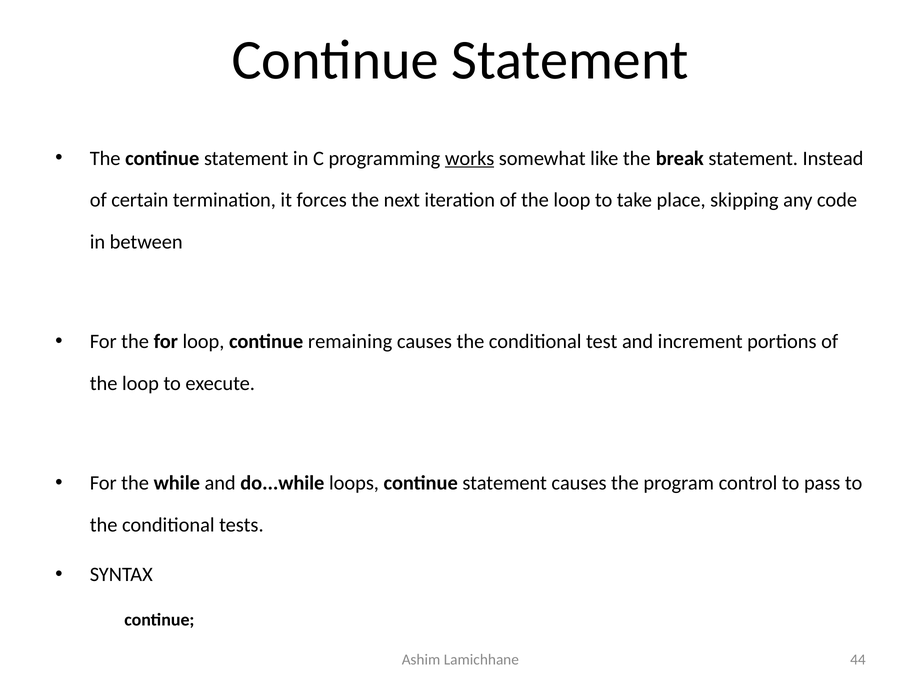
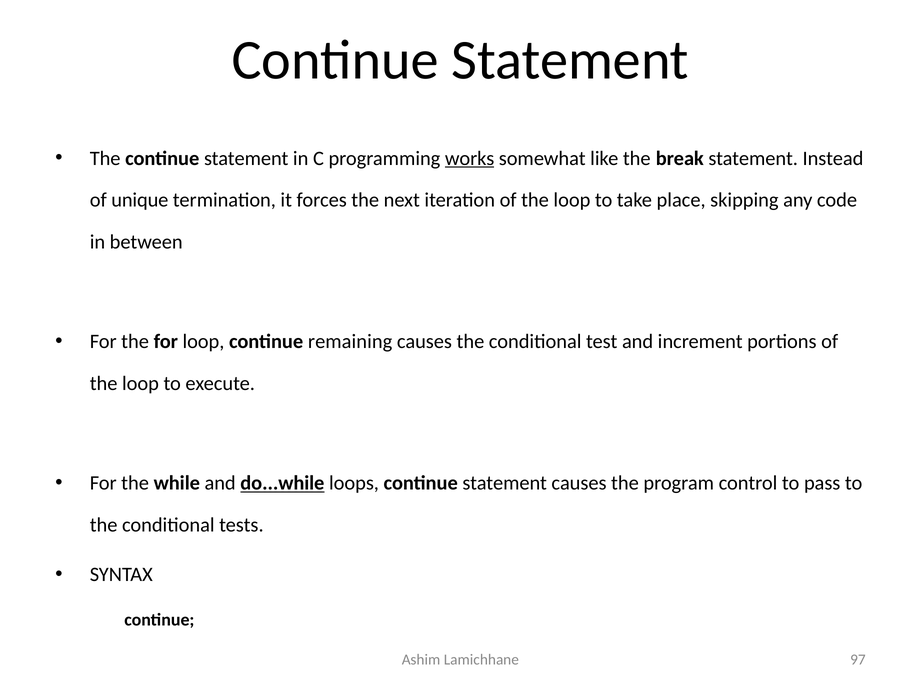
certain: certain -> unique (140, 200)
do...while underline: none -> present (282, 483)
44: 44 -> 97 (858, 660)
